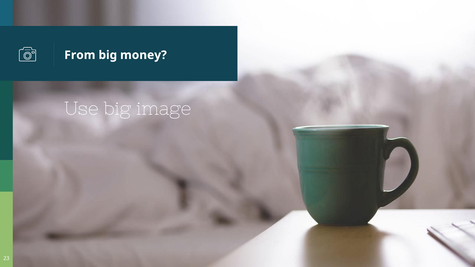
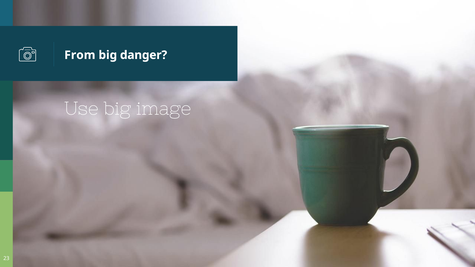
money: money -> danger (144, 55)
